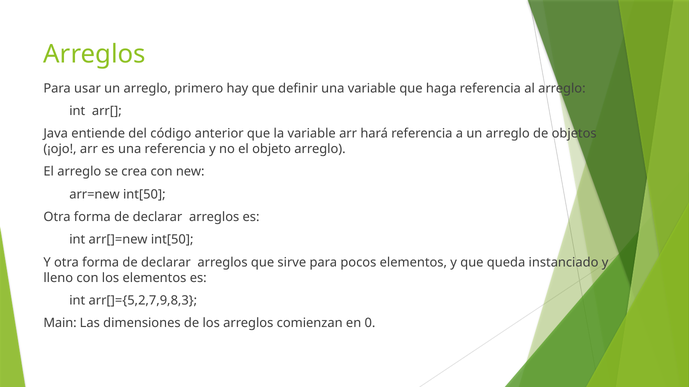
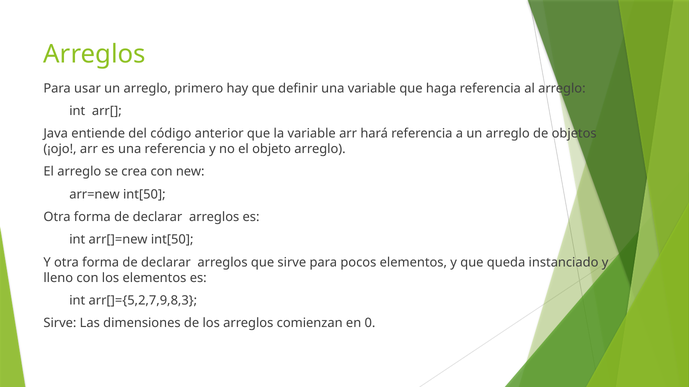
Main: Main -> Sirve (60, 324)
